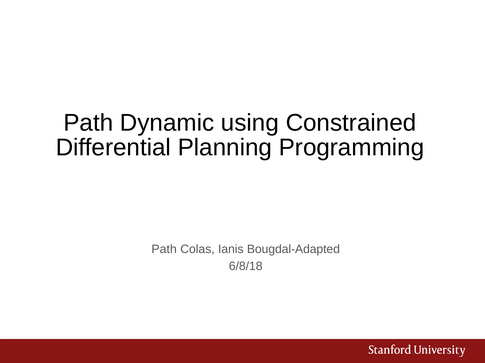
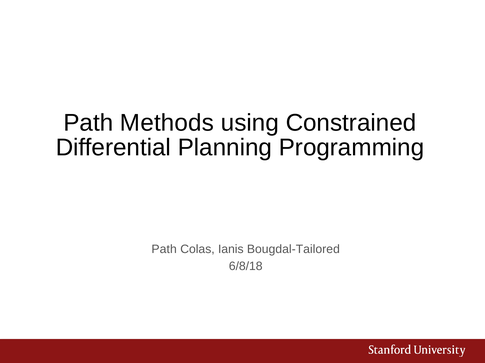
Dynamic: Dynamic -> Methods (167, 123)
Bougdal-Adapted: Bougdal-Adapted -> Bougdal-Tailored (293, 250)
